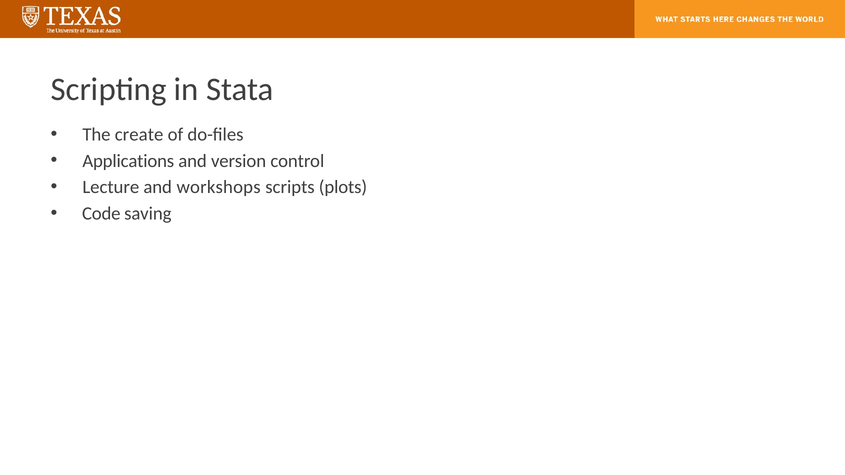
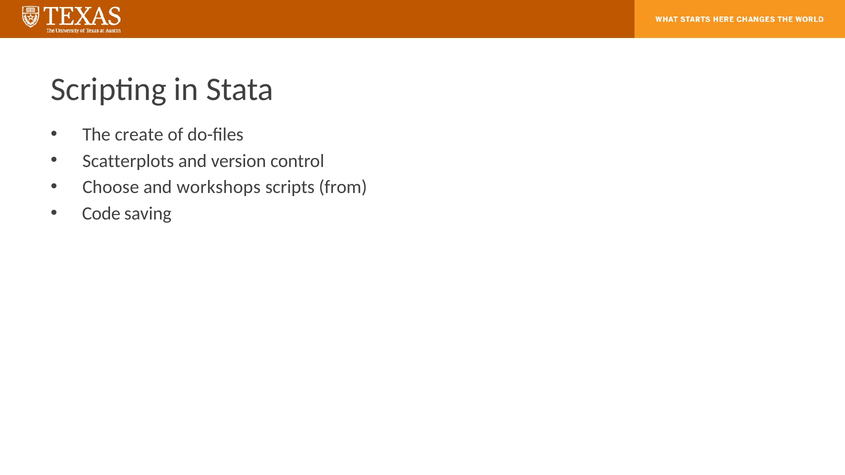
Applications: Applications -> Scatterplots (128, 161)
Lecture: Lecture -> Choose (111, 187)
plots: plots -> from (343, 187)
